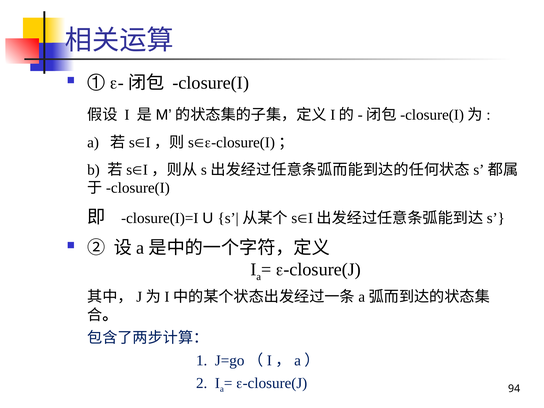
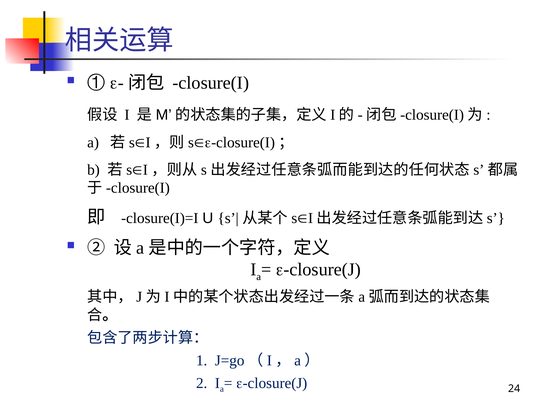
94: 94 -> 24 (514, 389)
